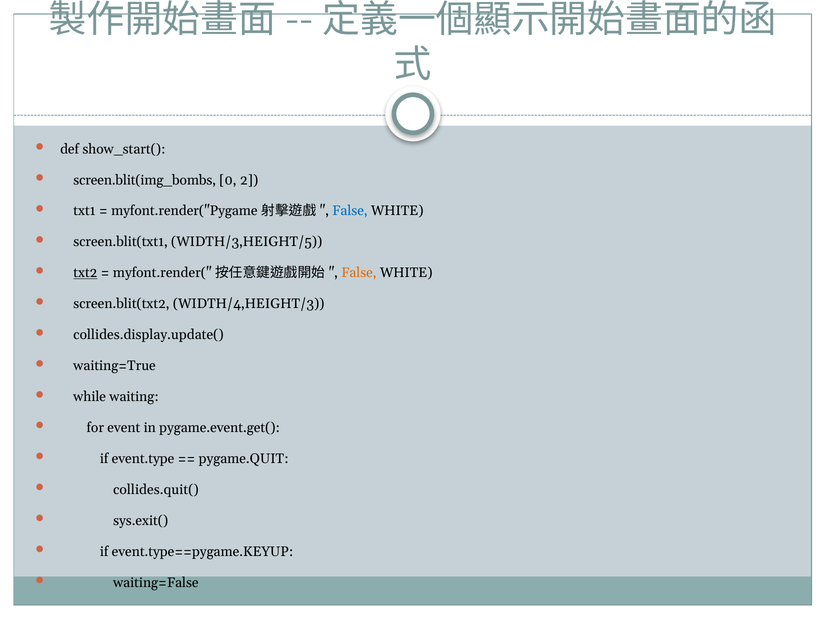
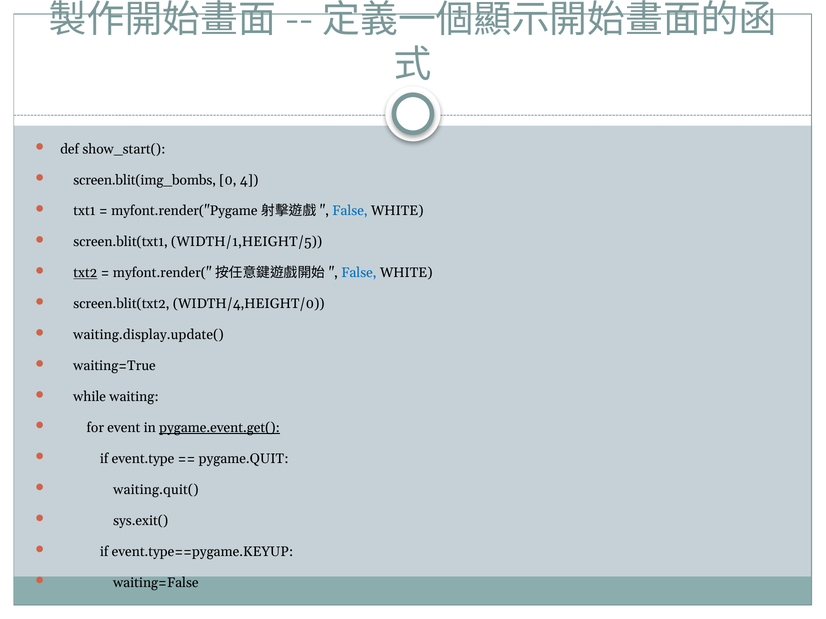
2: 2 -> 4 (249, 180)
WIDTH/3,HEIGHT/5: WIDTH/3,HEIGHT/5 -> WIDTH/1,HEIGHT/5 (247, 242)
False colour: orange -> blue (359, 273)
WIDTH/4,HEIGHT/3: WIDTH/4,HEIGHT/3 -> WIDTH/4,HEIGHT/0 (249, 304)
collides.display.update(: collides.display.update( -> waiting.display.update( (148, 335)
pygame.event.get( underline: none -> present (219, 428)
collides.quit(: collides.quit( -> waiting.quit( (156, 490)
